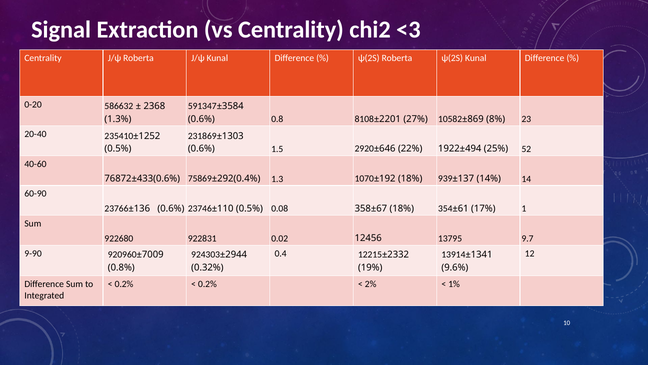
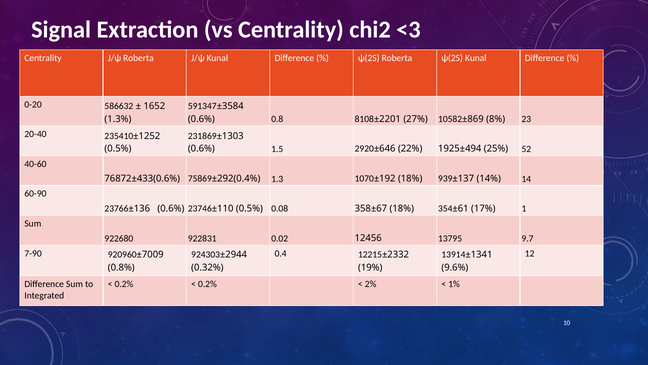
2368: 2368 -> 1652 (154, 106)
1922±494: 1922±494 -> 1925±494 (460, 149)
9-90: 9-90 -> 7-90 (33, 253)
